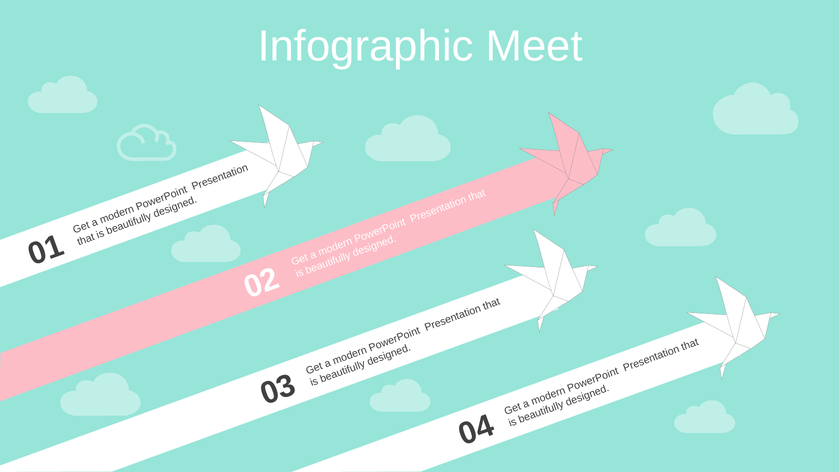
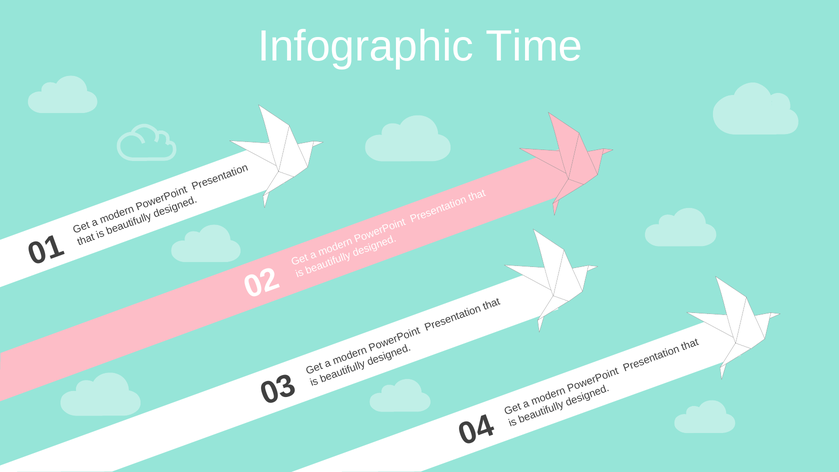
Meet: Meet -> Time (534, 46)
